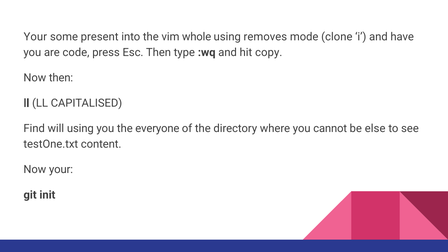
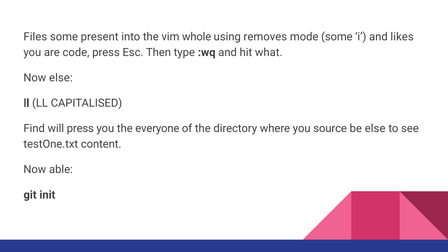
Your: Your -> Files (35, 37)
mode clone: clone -> some (337, 37)
have: have -> likes (402, 37)
copy: copy -> what (269, 52)
Now then: then -> else (61, 78)
will using: using -> press (80, 129)
cannot: cannot -> source (330, 129)
Now your: your -> able (61, 169)
